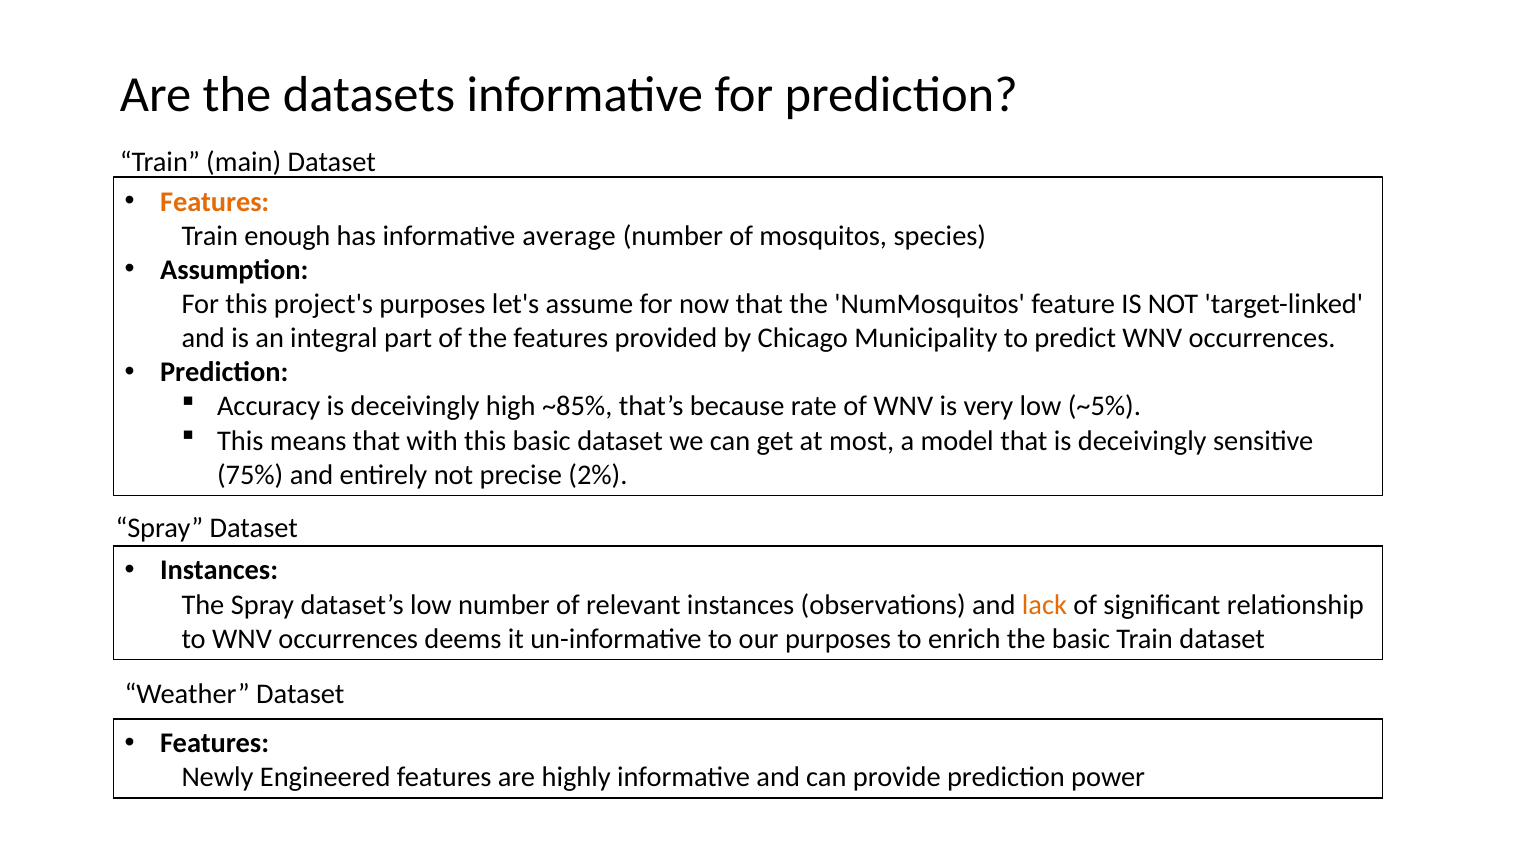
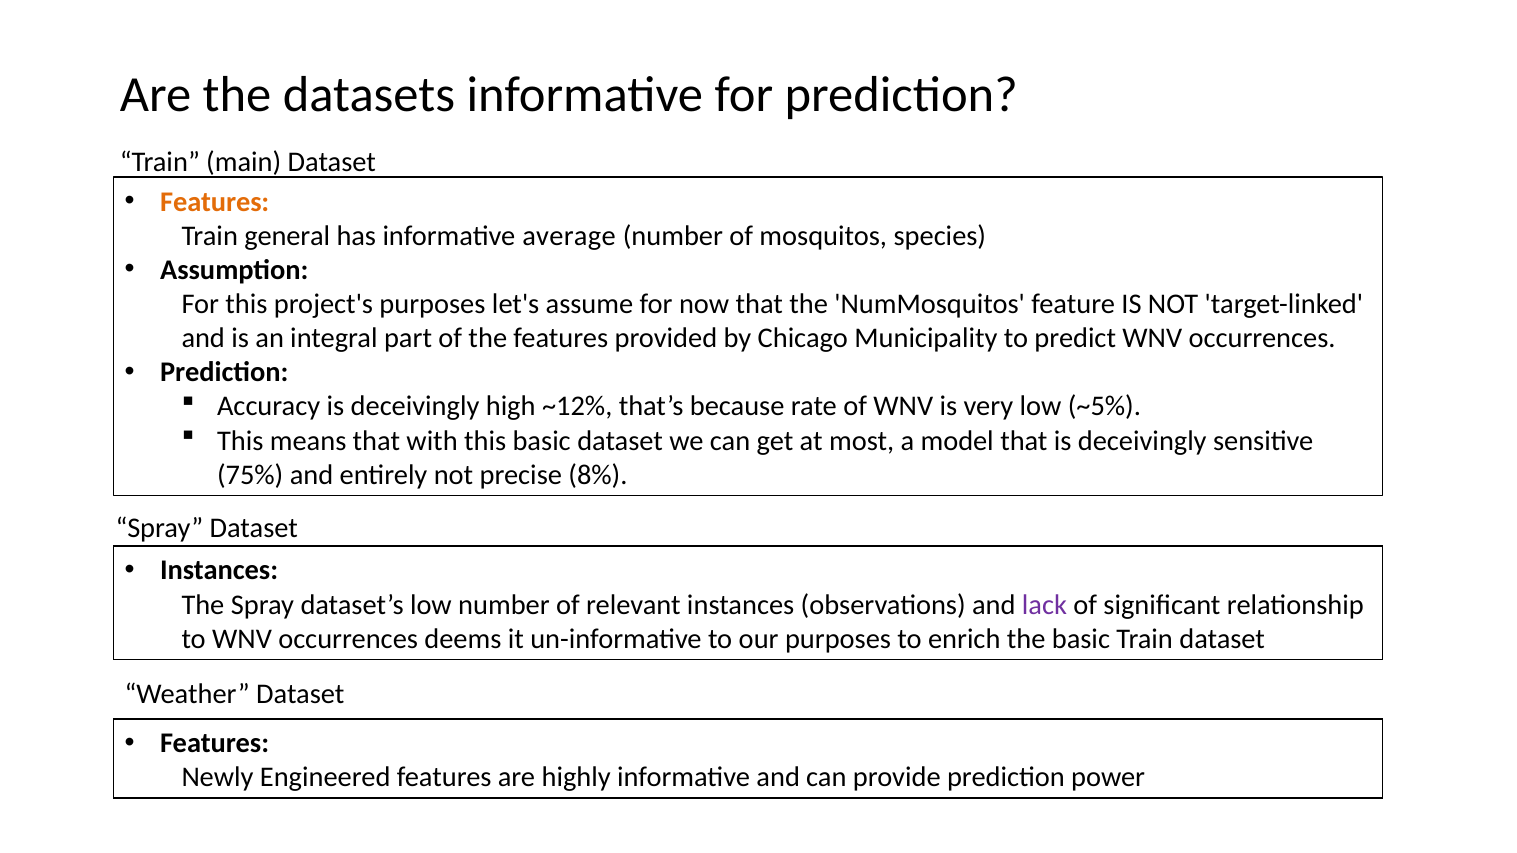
enough: enough -> general (287, 236)
~85%: ~85% -> ~12% (577, 407)
2%: 2% -> 8% (598, 475)
lack colour: orange -> purple (1044, 605)
